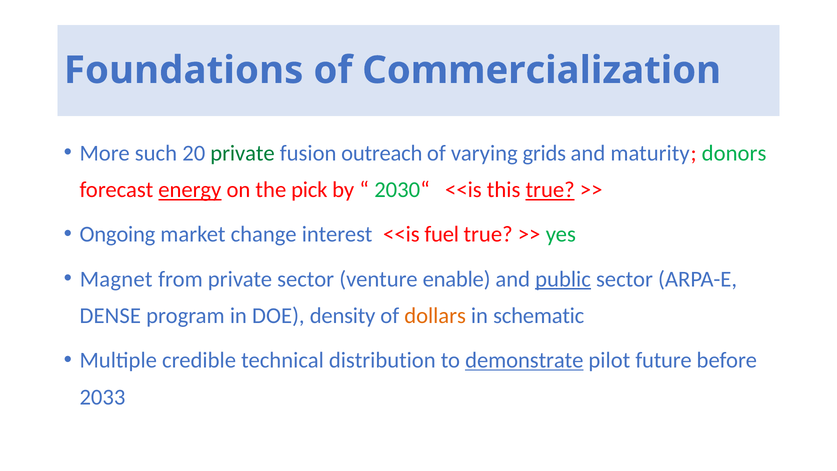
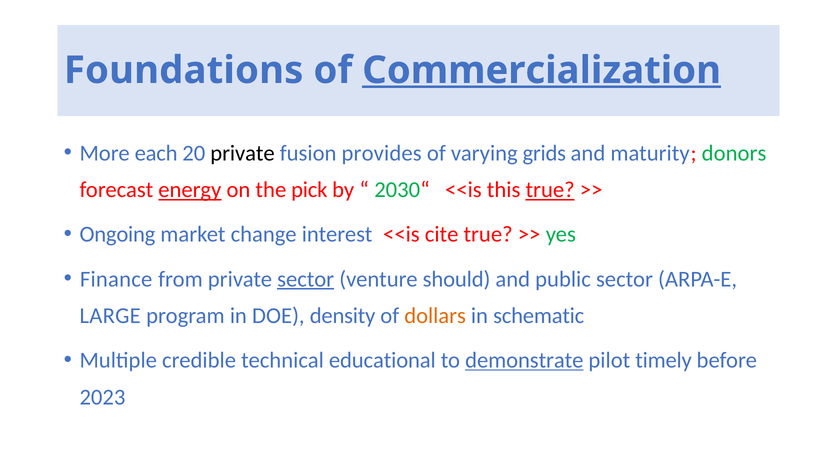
Commercialization underline: none -> present (542, 70)
such: such -> each (156, 153)
private colour: green -> black (243, 153)
outreach: outreach -> provides (382, 153)
fuel: fuel -> cite (442, 234)
Magnet: Magnet -> Finance (116, 279)
sector underline: none -> present (306, 279)
enable: enable -> should (457, 279)
public underline: present -> none (563, 279)
DENSE: DENSE -> LARGE (110, 316)
distribution: distribution -> educational (382, 360)
future: future -> timely (664, 360)
2033: 2033 -> 2023 (102, 397)
